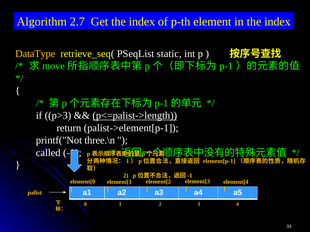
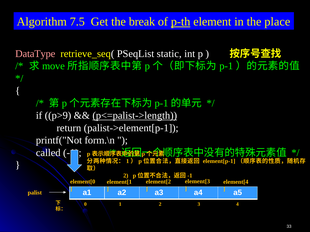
2.7: 2.7 -> 7.5 (77, 22)
Get the index: index -> break (142, 22)
p-th underline: none -> present (181, 22)
in the index: index -> place (277, 22)
DataType colour: yellow -> pink (35, 54)
p>3: p>3 -> p>9 (58, 116)
three.\n: three.\n -> form.\n (100, 141)
